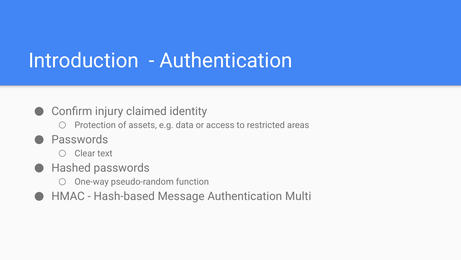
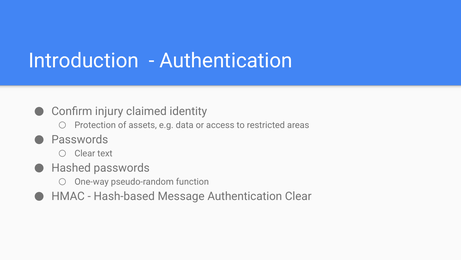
Authentication Multi: Multi -> Clear (298, 196)
